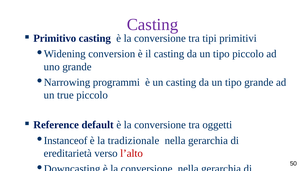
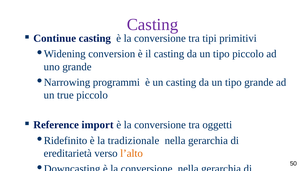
Primitivo: Primitivo -> Continue (55, 38)
default: default -> import (98, 125)
Instanceof: Instanceof -> Ridefinito (66, 141)
l’alto colour: red -> orange (132, 153)
